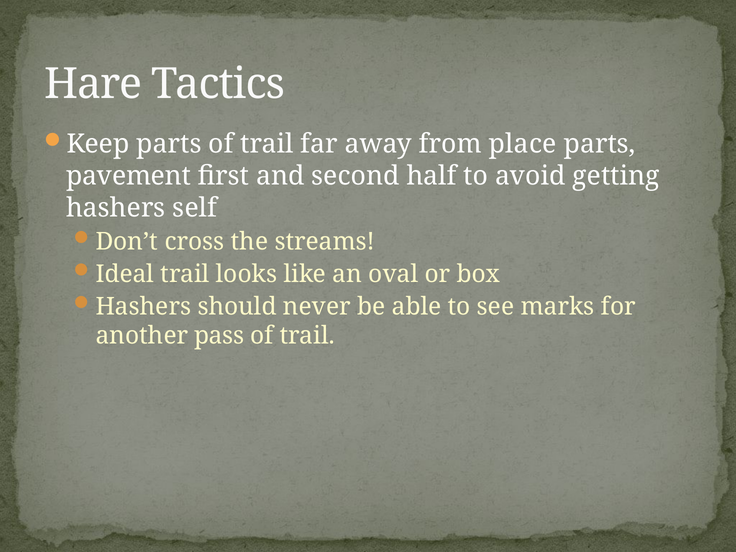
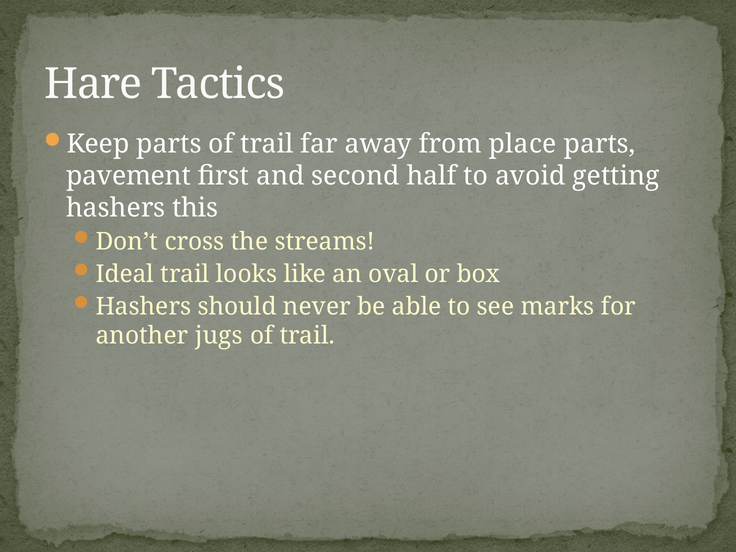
self: self -> this (195, 208)
pass: pass -> jugs (219, 336)
